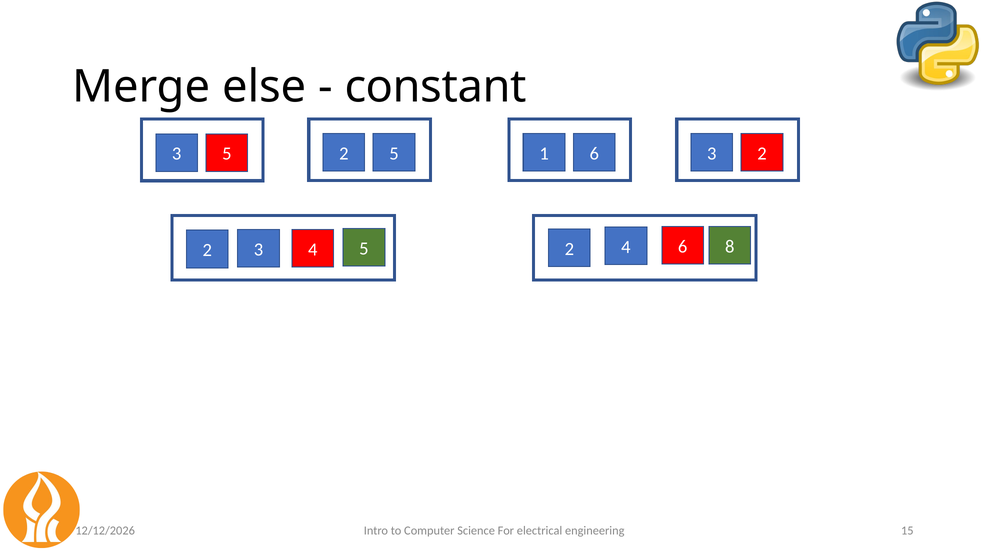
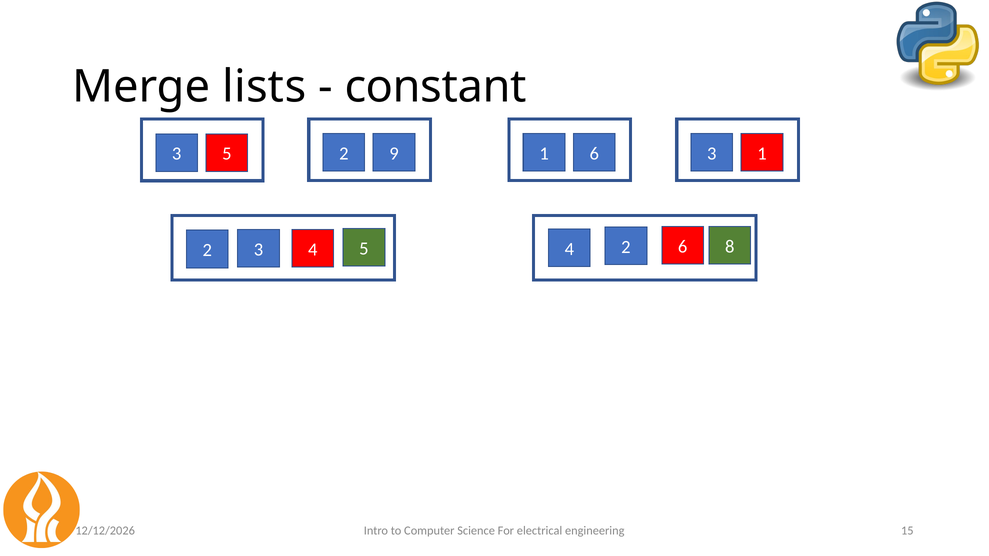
else: else -> lists (264, 87)
2 5: 5 -> 9 (394, 154)
3 2: 2 -> 1 (762, 154)
3 4: 4 -> 2 (626, 247)
2: 2 -> 4 (569, 249)
